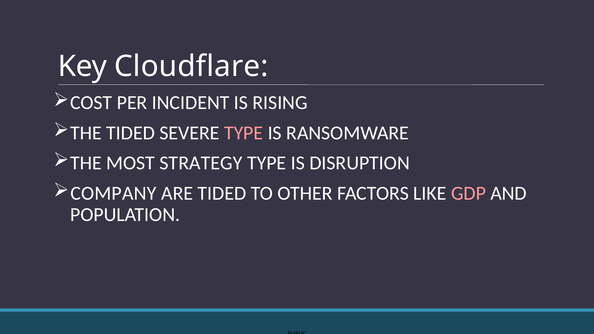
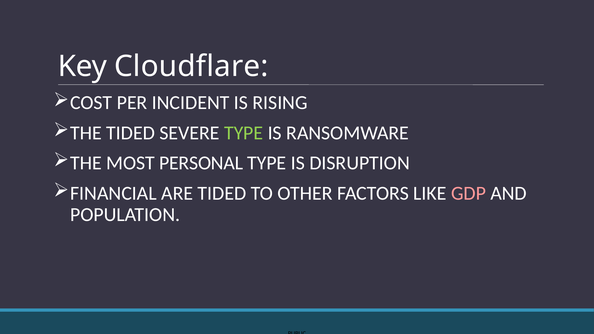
TYPE colour: pink -> light green (244, 133)
STRATEGY: STRATEGY -> PERSONAL (201, 163)
COMPANY: COMPANY -> FINANCIAL (113, 193)
